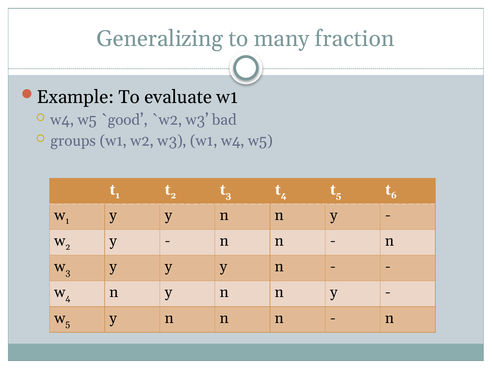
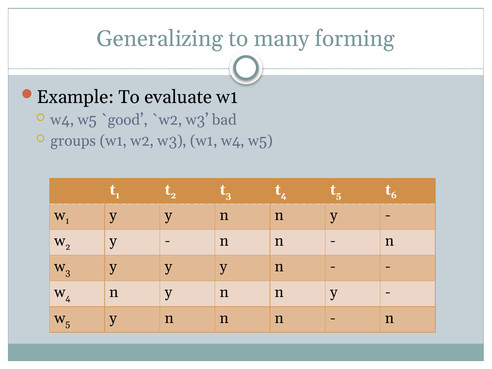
fraction: fraction -> forming (355, 39)
